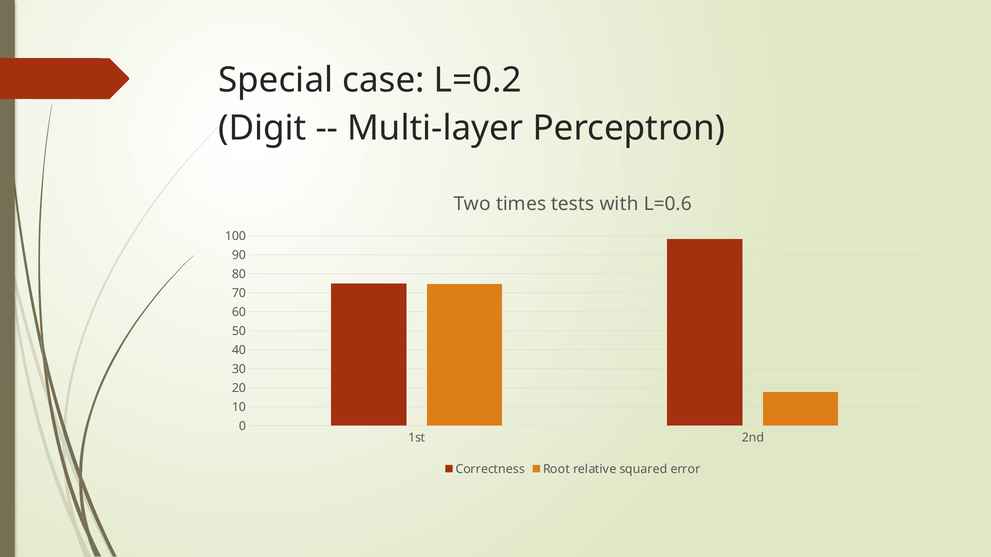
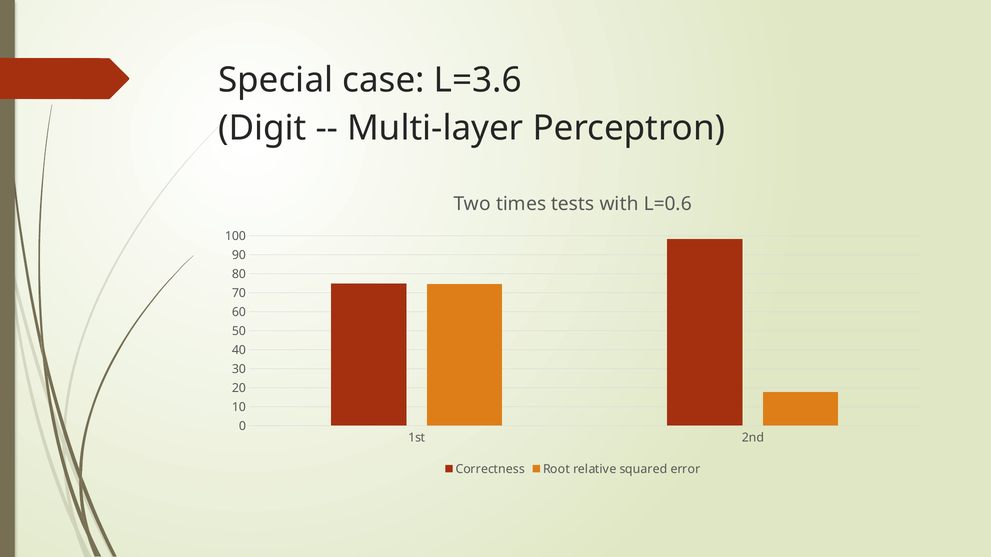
L=0.2: L=0.2 -> L=3.6 (478, 80)
